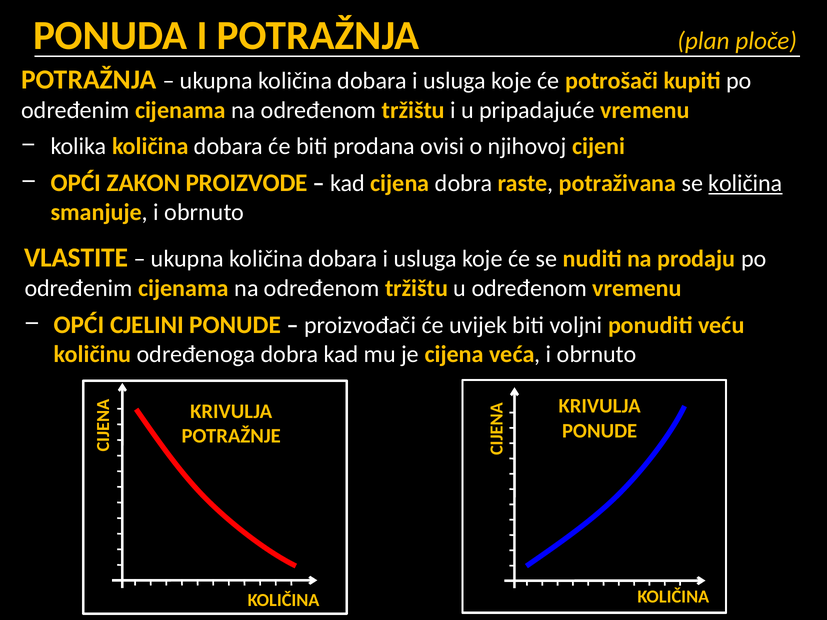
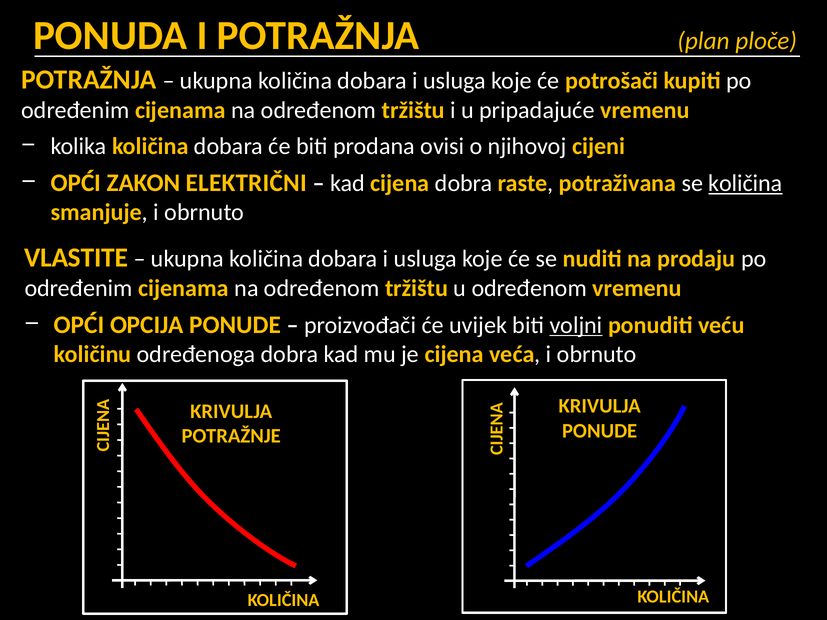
PROIZVODE: PROIZVODE -> ELEKTRIČNI (246, 183)
CJELINI: CJELINI -> OPCIJA (147, 325)
voljni underline: none -> present (576, 325)
